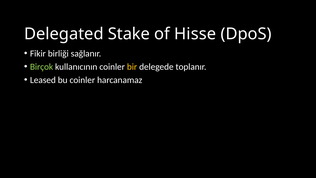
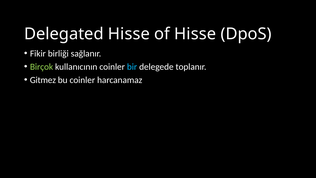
Delegated Stake: Stake -> Hisse (129, 34)
bir colour: yellow -> light blue (132, 67)
Leased: Leased -> Gitmez (43, 80)
